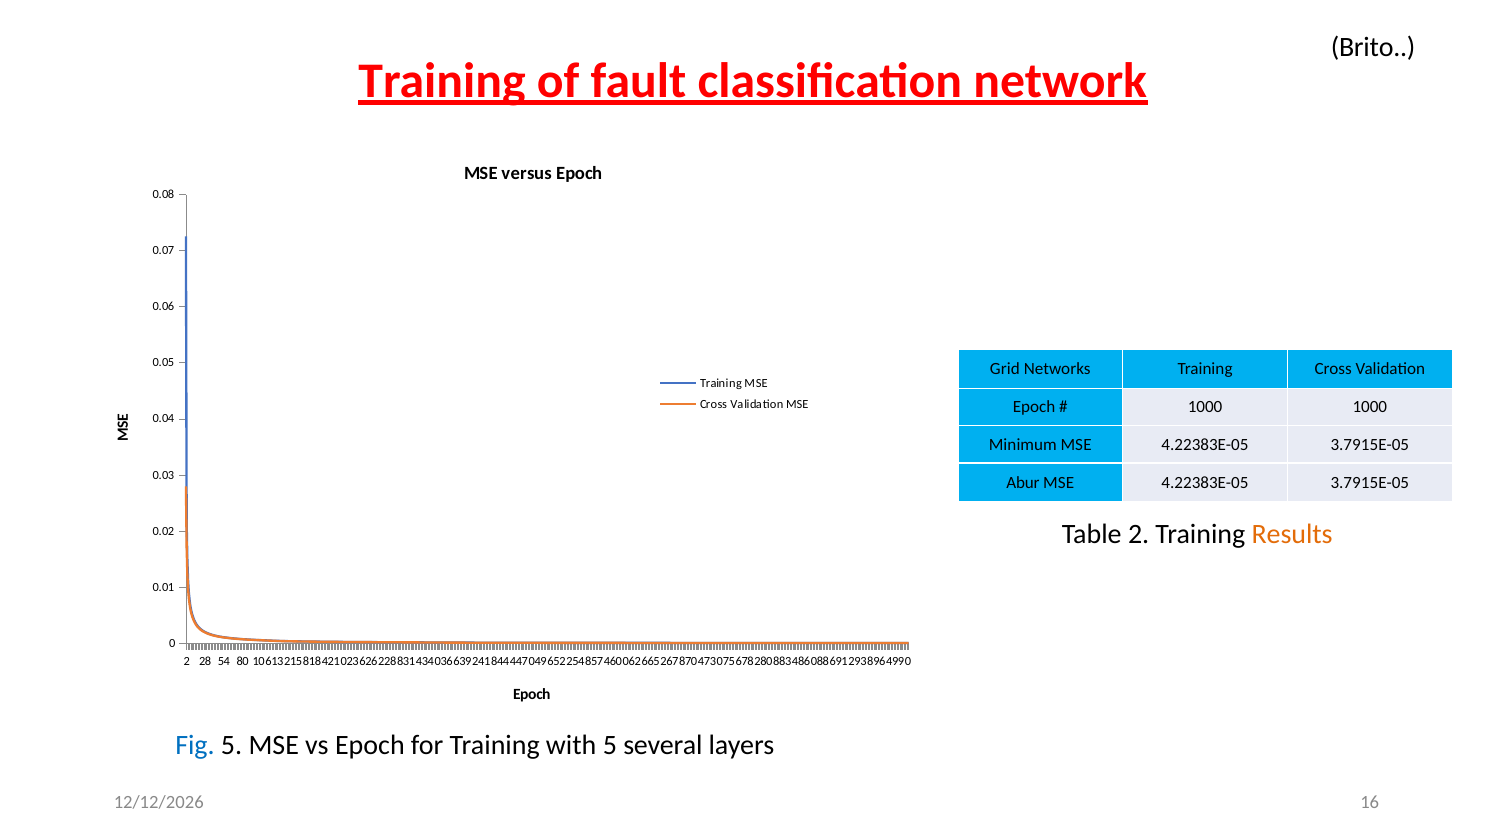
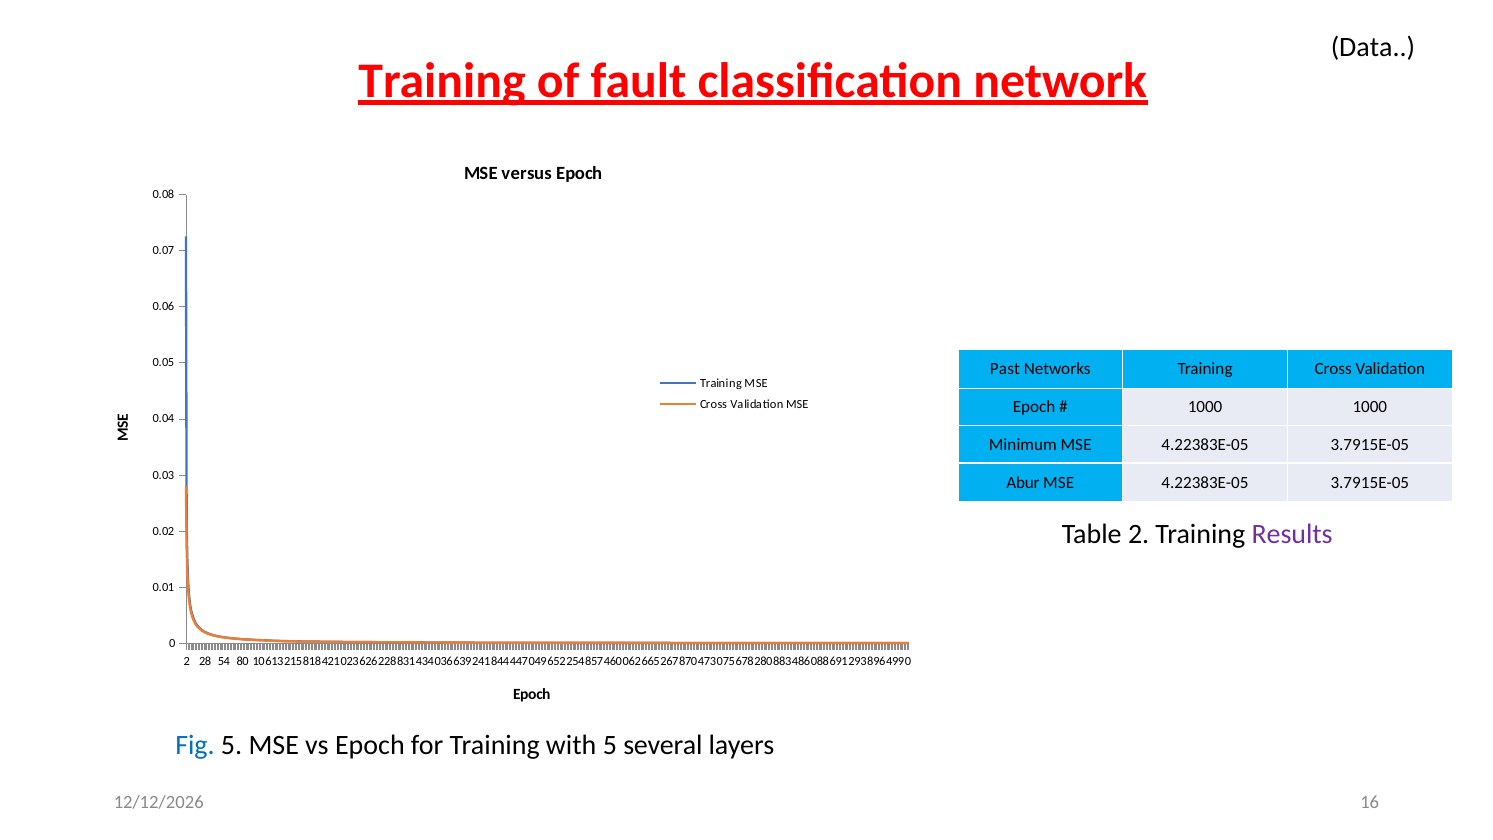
Brito: Brito -> Data (1373, 47)
Grid: Grid -> Past (1005, 369)
Results colour: orange -> purple (1292, 535)
